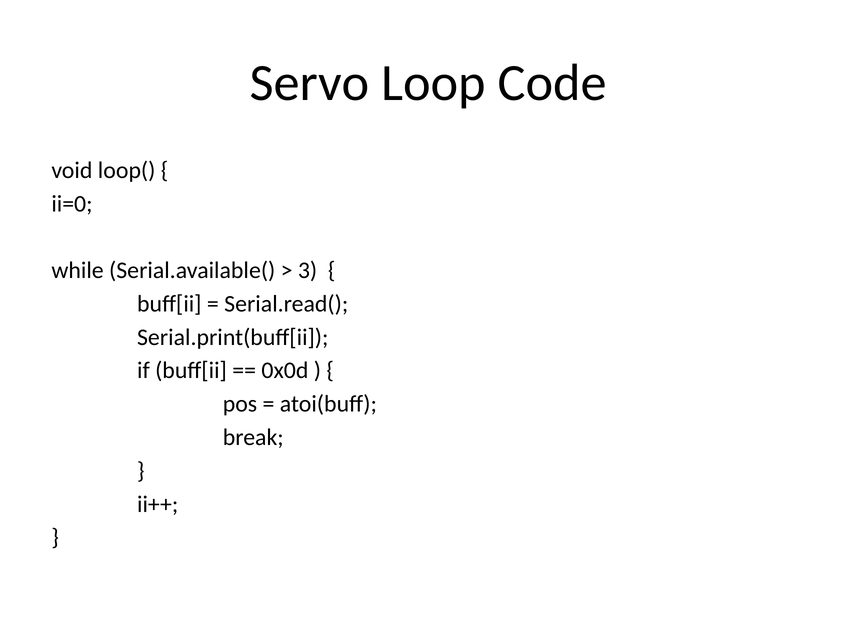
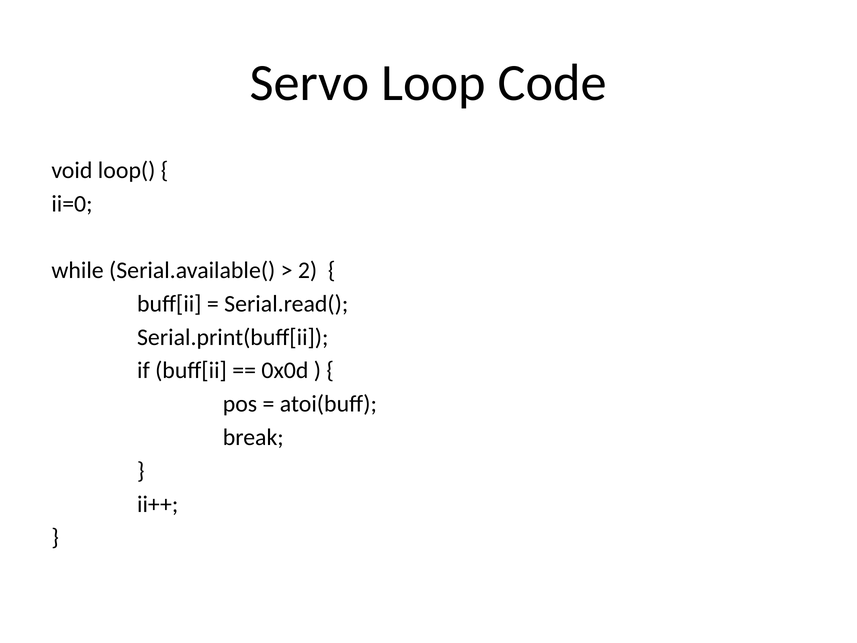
3: 3 -> 2 (308, 270)
